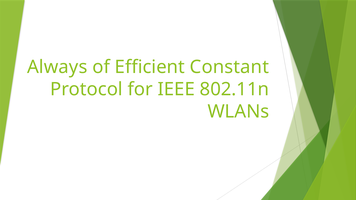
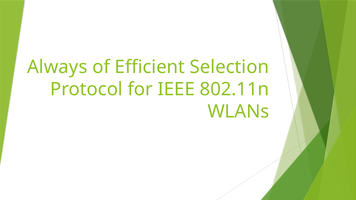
Constant: Constant -> Selection (229, 67)
